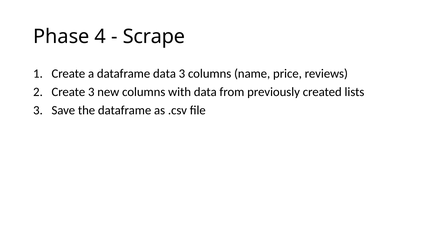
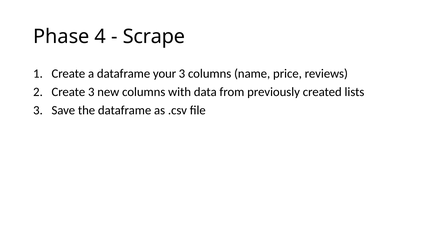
dataframe data: data -> your (165, 74)
